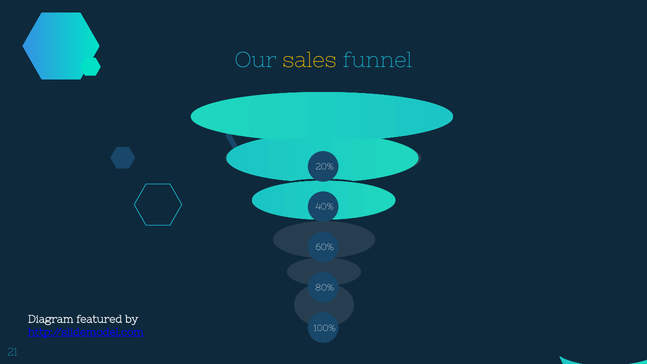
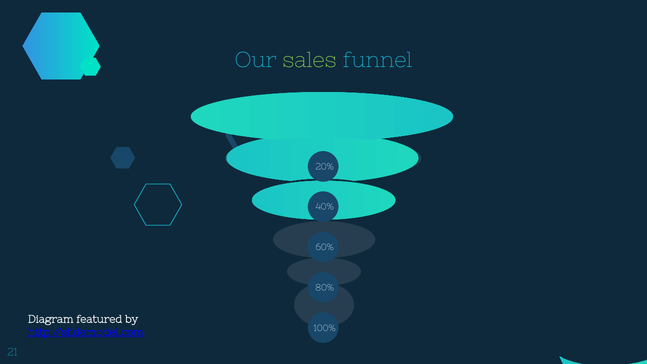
sales colour: yellow -> light green (310, 60)
